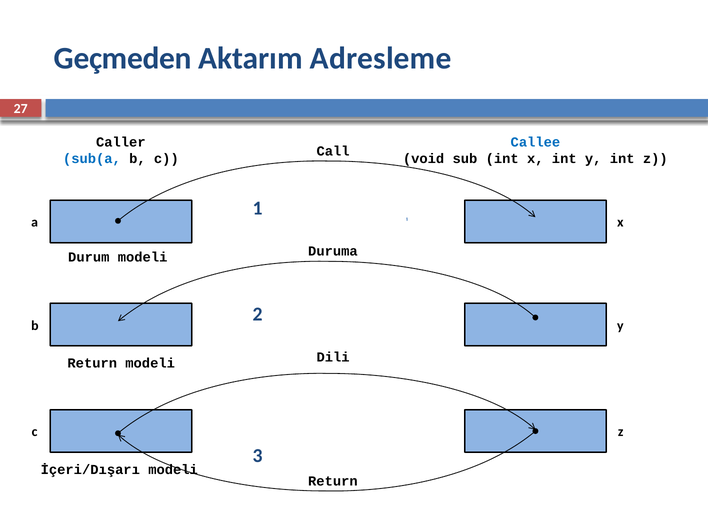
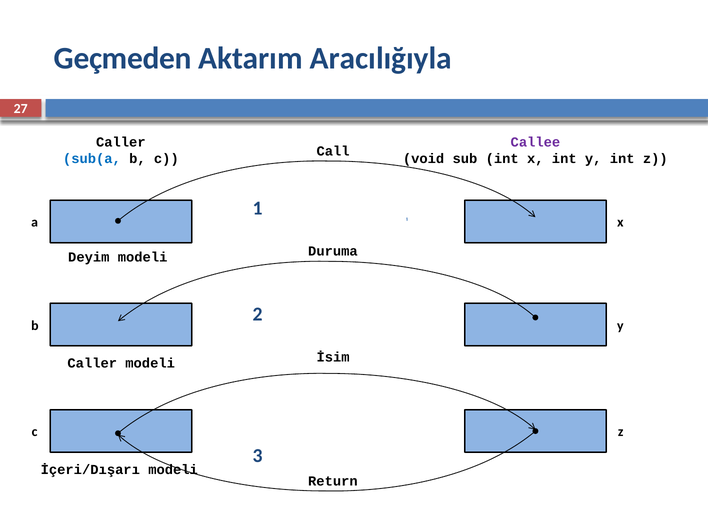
Adresleme: Adresleme -> Aracılığıyla (381, 58)
Callee colour: blue -> purple (535, 142)
Durum: Durum -> Deyim (89, 257)
Dili: Dili -> İsim (333, 357)
Return: Return -> Caller (92, 363)
